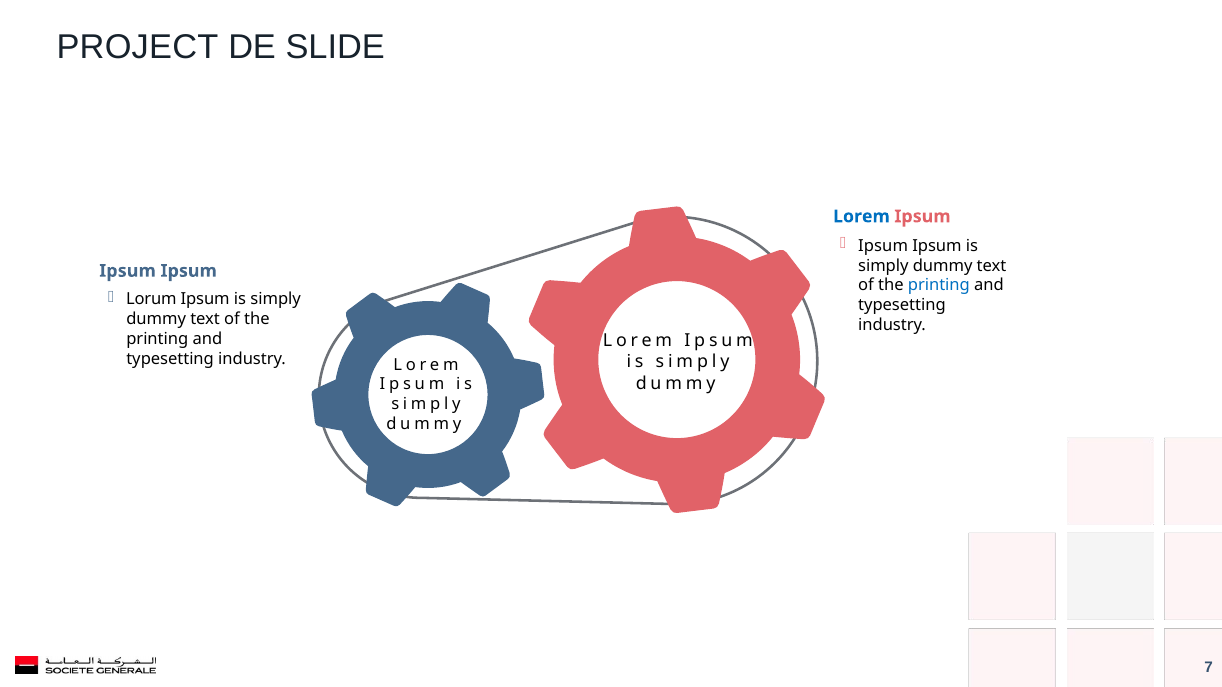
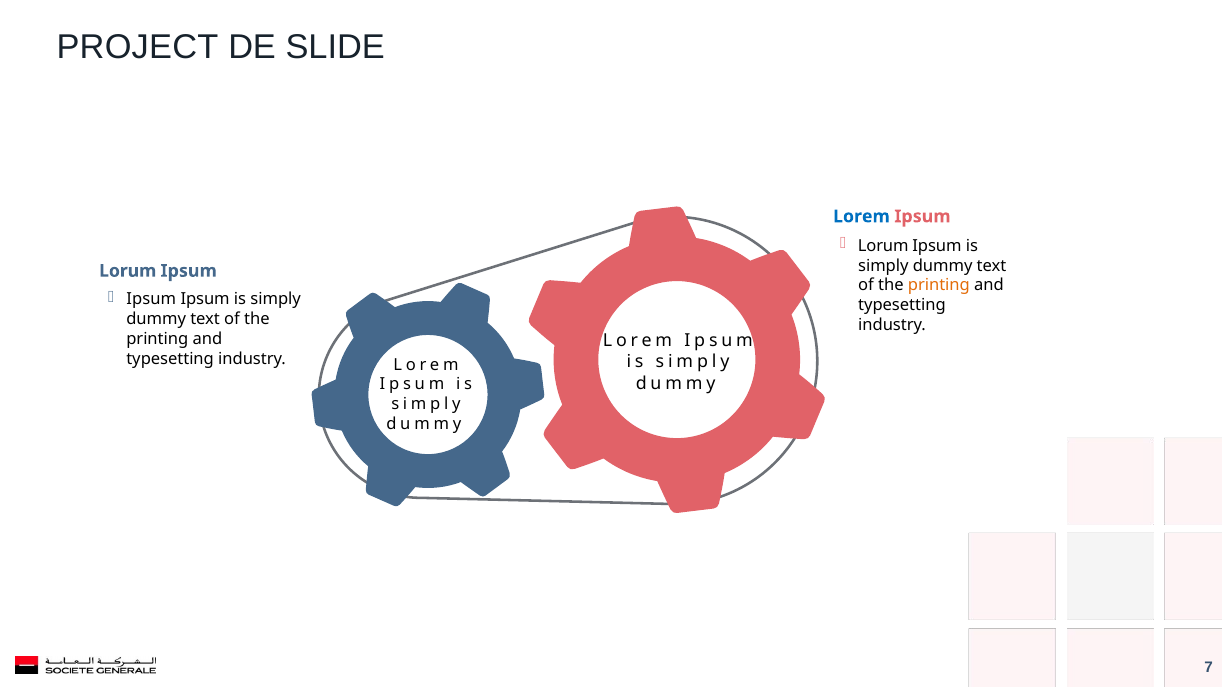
Ipsum: Ipsum -> Lorum (883, 246)
Ipsum: Ipsum -> Lorum (128, 271)
printing colour: blue -> orange (939, 286)
Lorum: Lorum -> Ipsum (151, 300)
